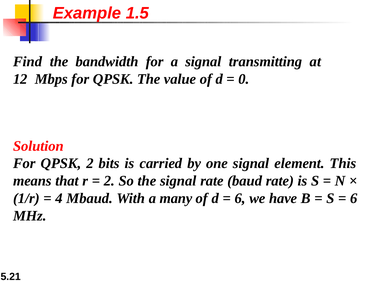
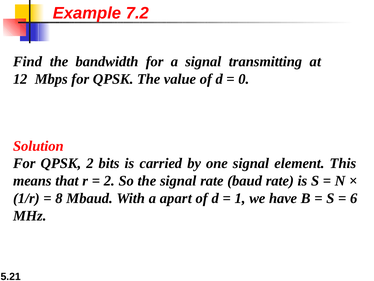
1.5: 1.5 -> 7.2 (137, 13)
4: 4 -> 8 (59, 198)
many: many -> apart (176, 198)
6: 6 -> 1 (240, 198)
